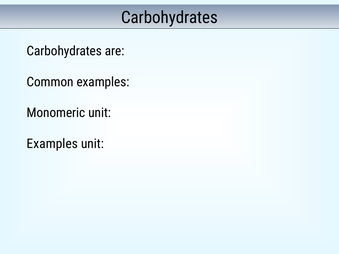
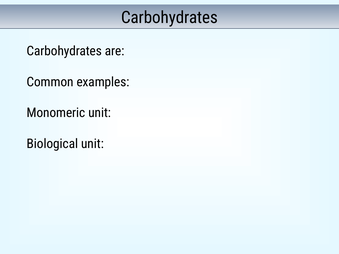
Examples: Examples -> Biological (52, 144)
